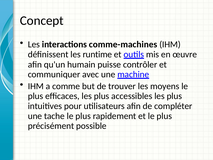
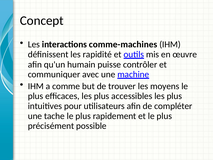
runtime: runtime -> rapidité (97, 54)
